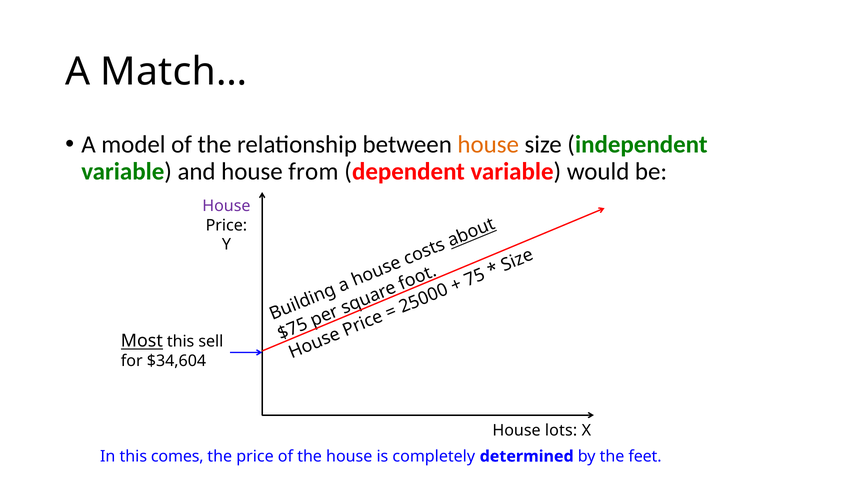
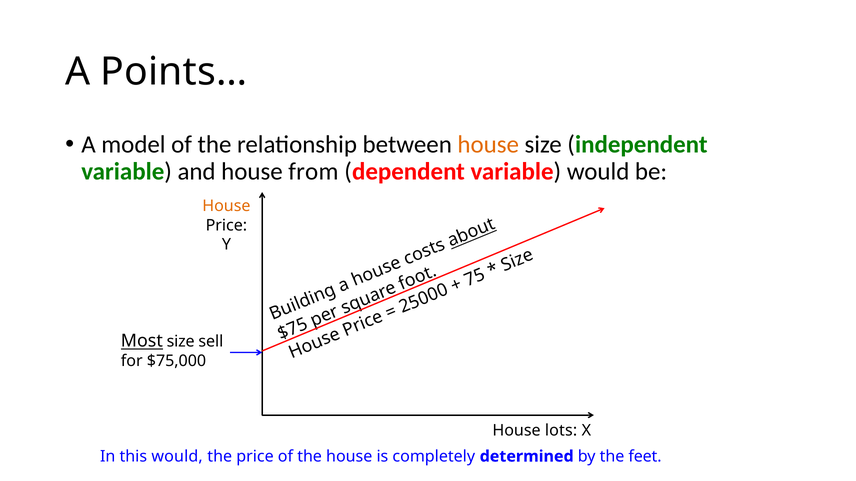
Match…: Match… -> Points… (174, 72)
House colour: purple -> orange (226, 206)
Most this: this -> size (181, 342)
$34,604: $34,604 -> $75,000 (176, 361)
this comes: comes -> would (177, 457)
